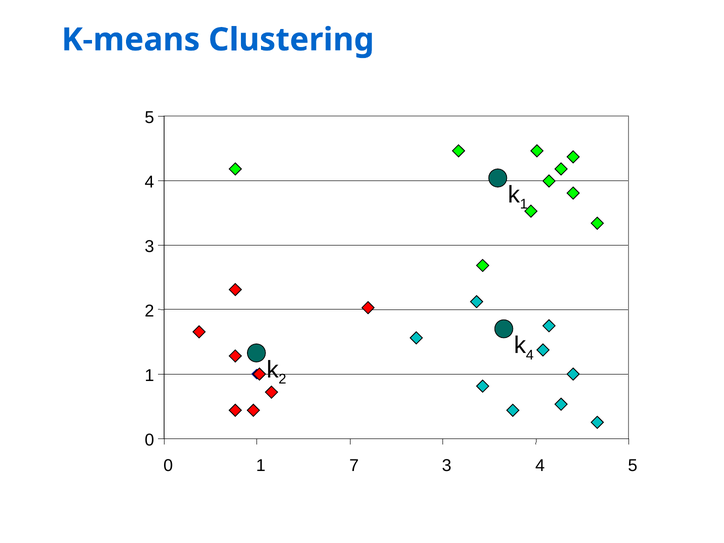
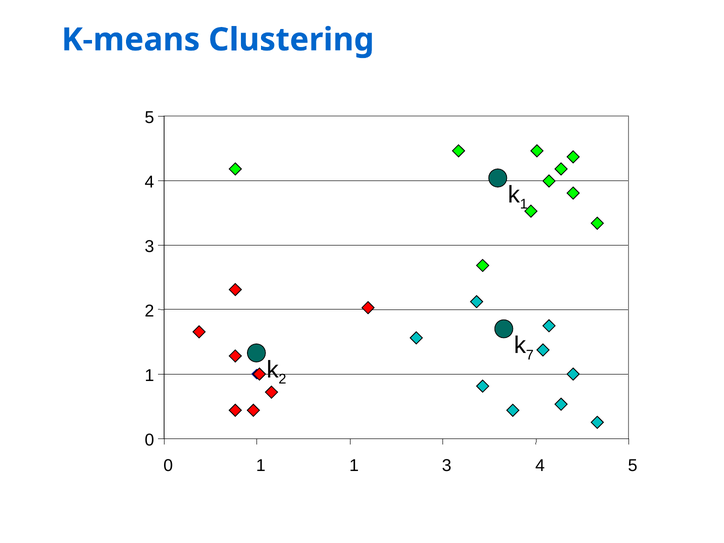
4: 4 -> 7 (530, 355)
1 7: 7 -> 1 (354, 466)
